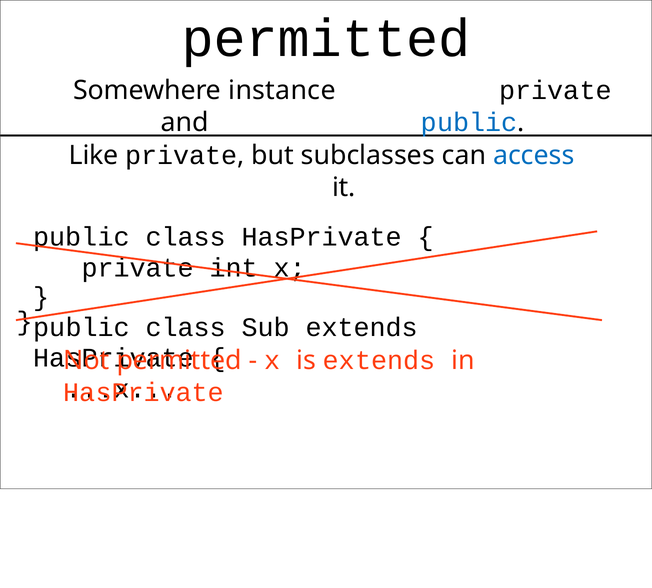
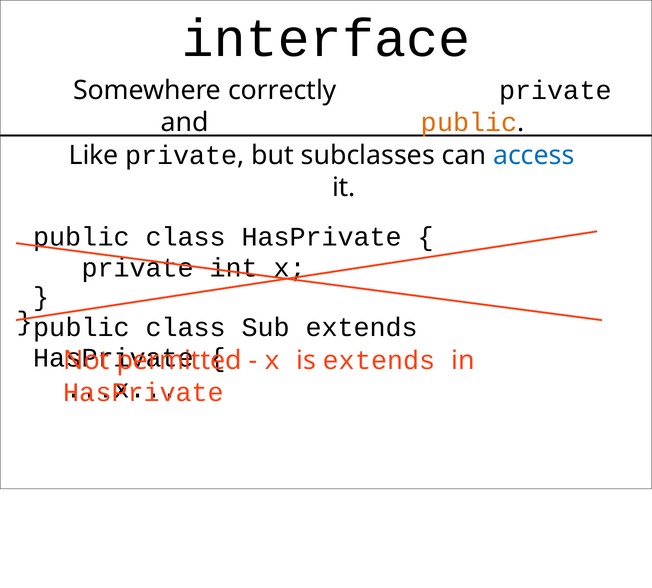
permitted: permitted -> interface (326, 38)
instance: instance -> correctly (282, 90)
public colour: blue -> orange (469, 122)
